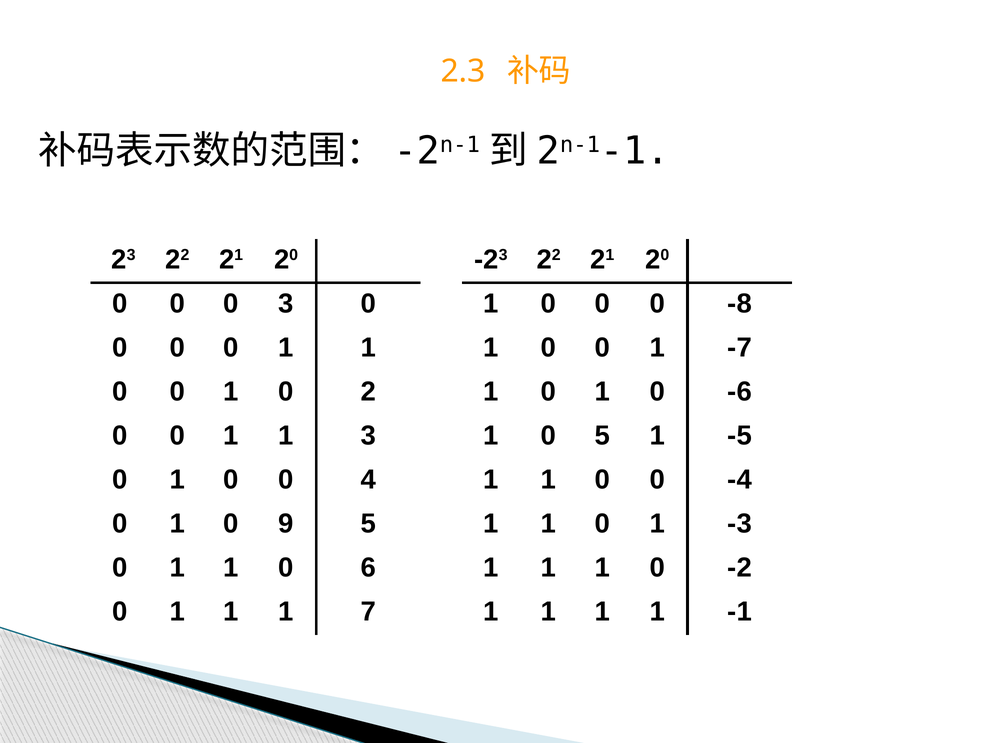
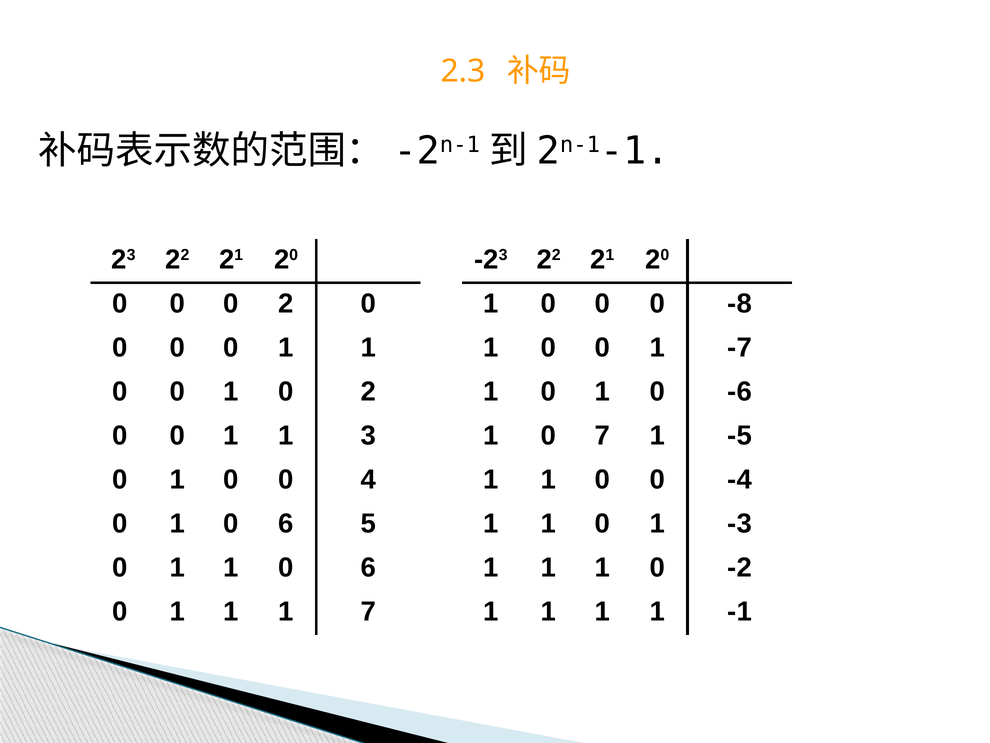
0 0 3: 3 -> 2 (286, 303)
0 5: 5 -> 7 (602, 435)
0 1 0 9: 9 -> 6 (286, 523)
